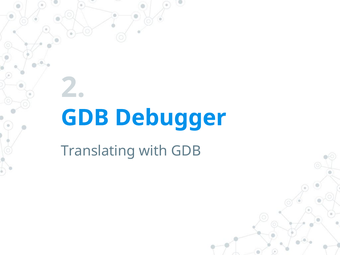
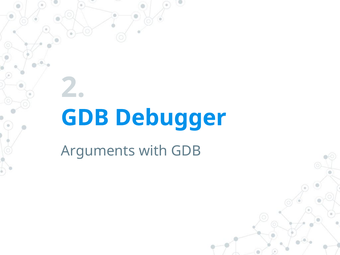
Translating: Translating -> Arguments (98, 151)
